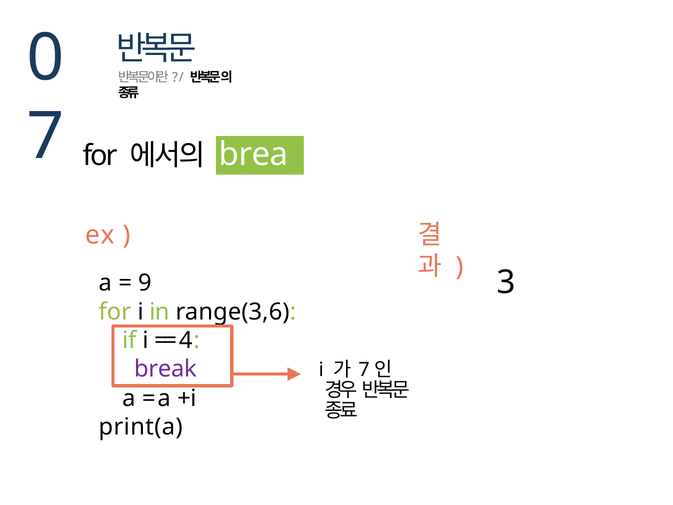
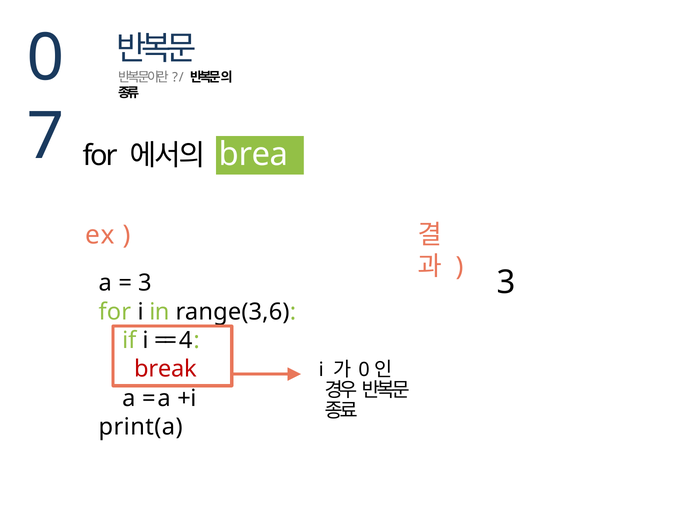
9: 9 -> 3 (145, 283)
break colour: purple -> red (165, 369)
7: 7 -> 0 (364, 370)
